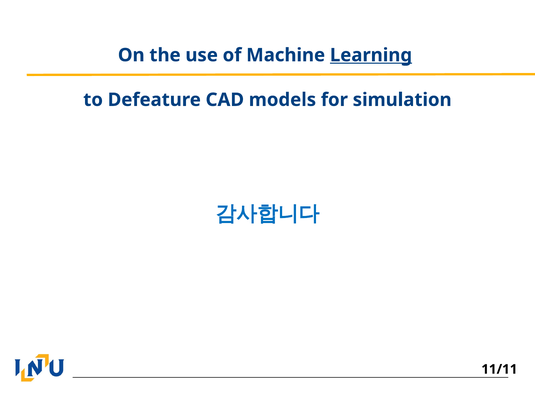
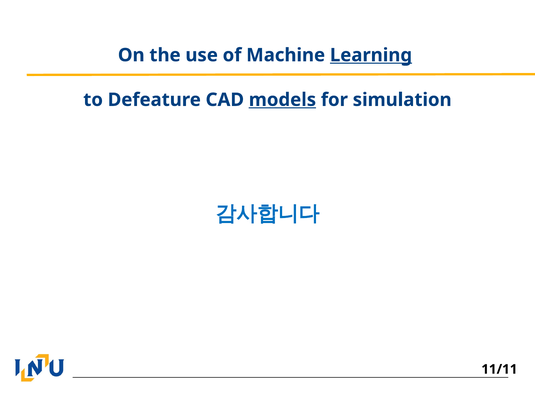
models underline: none -> present (282, 100)
